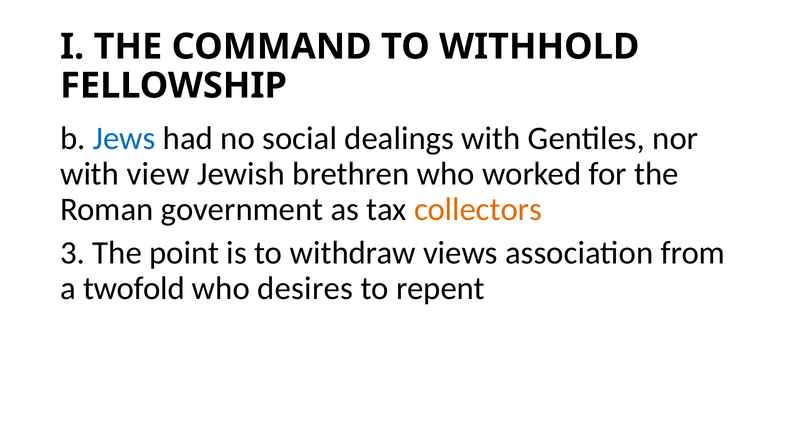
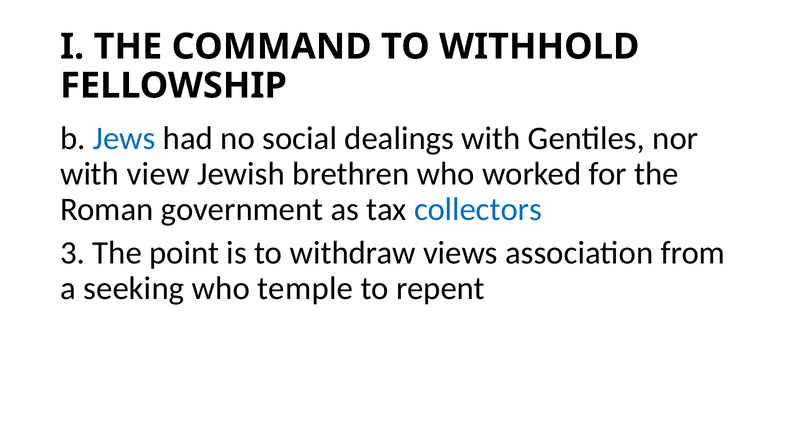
collectors colour: orange -> blue (478, 209)
twofold: twofold -> seeking (134, 289)
desires: desires -> temple (305, 289)
